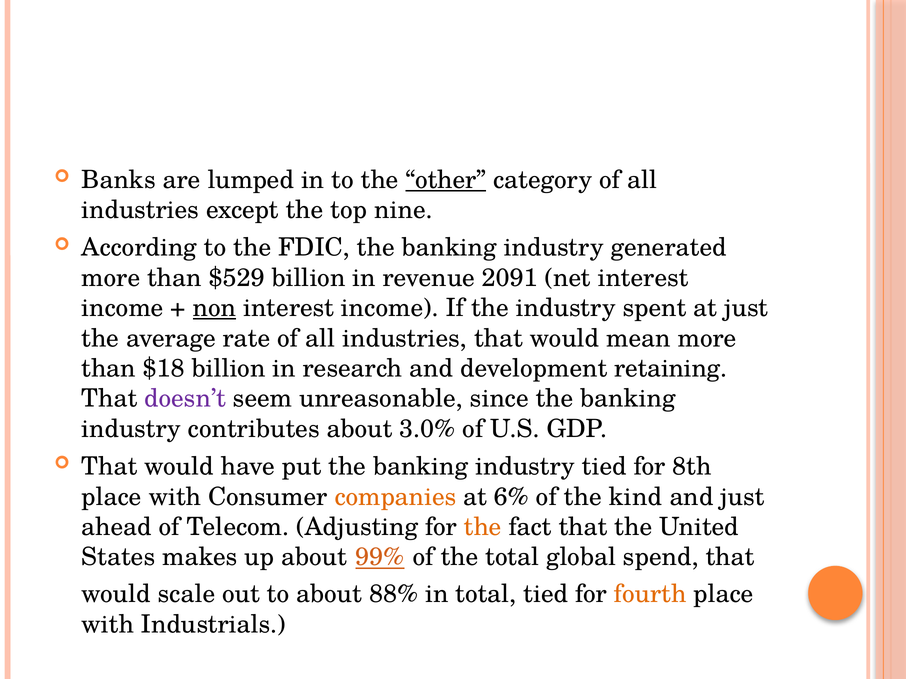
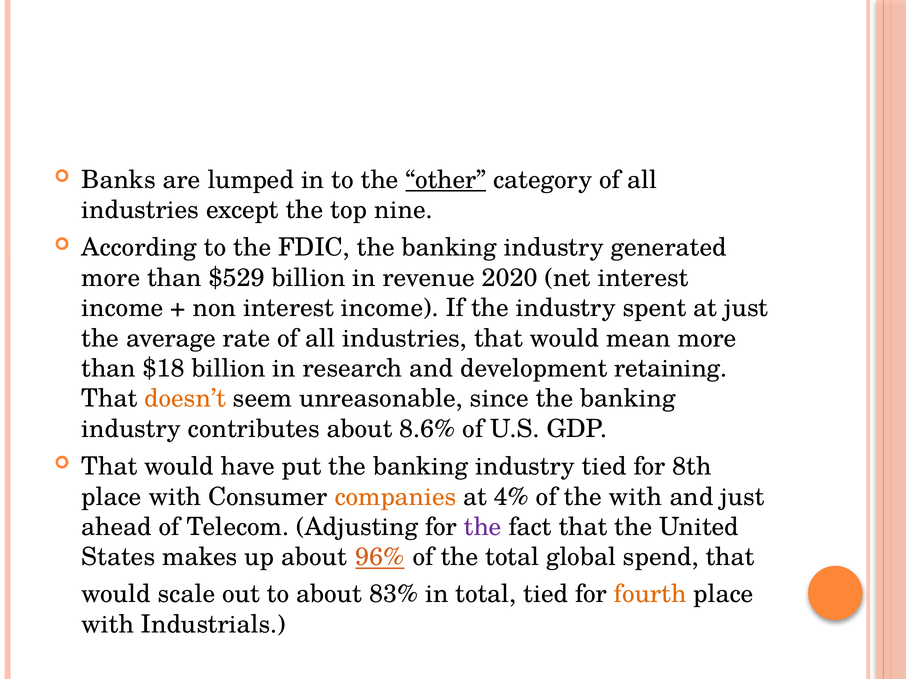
2091: 2091 -> 2020 (510, 278)
non underline: present -> none (214, 308)
doesn’t colour: purple -> orange (185, 399)
3.0%: 3.0% -> 8.6% (427, 429)
6%: 6% -> 4% (511, 497)
the kind: kind -> with (635, 497)
the colour: orange -> purple (483, 527)
99%: 99% -> 96% (380, 558)
88%: 88% -> 83% (394, 595)
